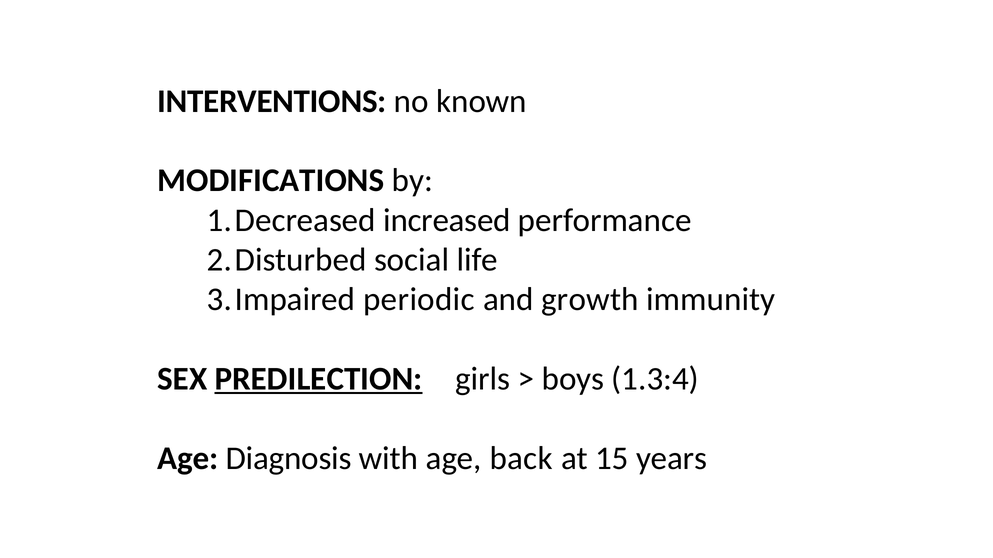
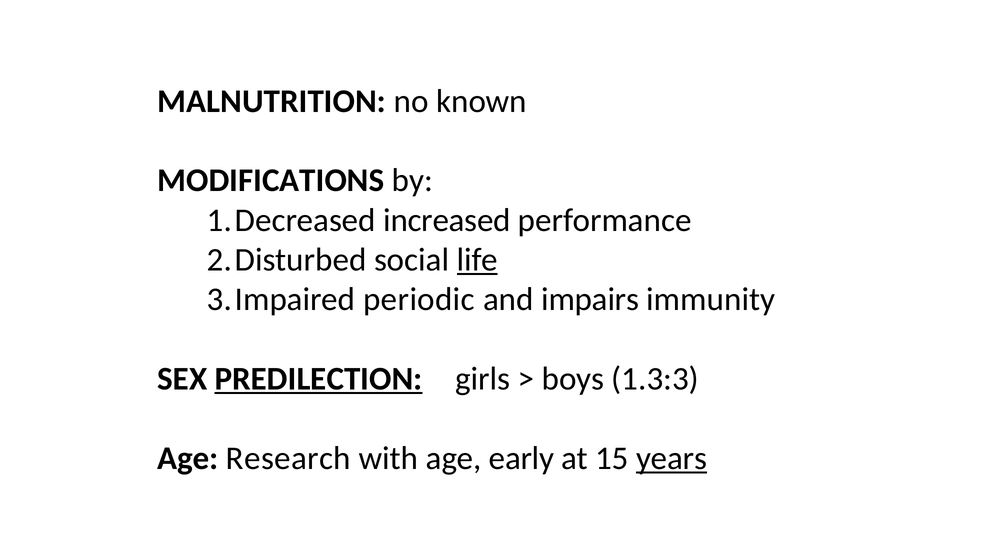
INTERVENTIONS: INTERVENTIONS -> MALNUTRITION (272, 101)
life underline: none -> present (477, 260)
growth: growth -> impairs (590, 300)
1.3:4: 1.3:4 -> 1.3:3 (655, 379)
Diagnosis: Diagnosis -> Research (288, 459)
back: back -> early (521, 459)
years underline: none -> present (672, 459)
